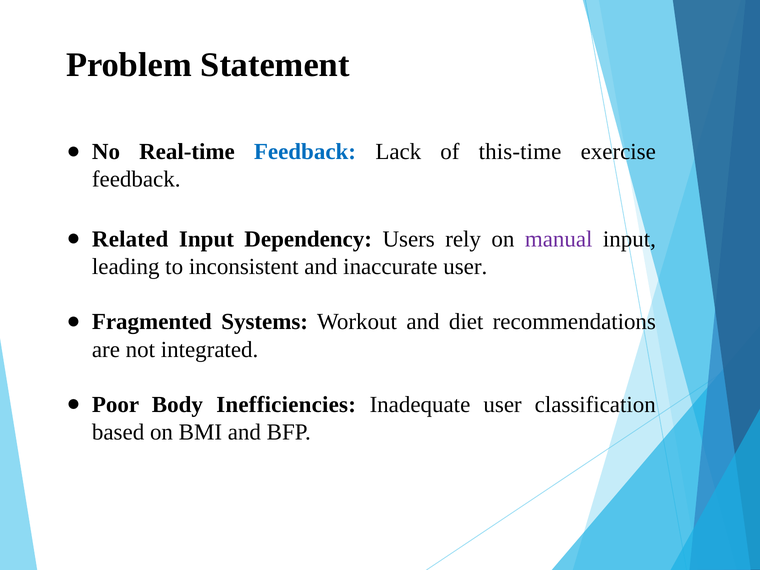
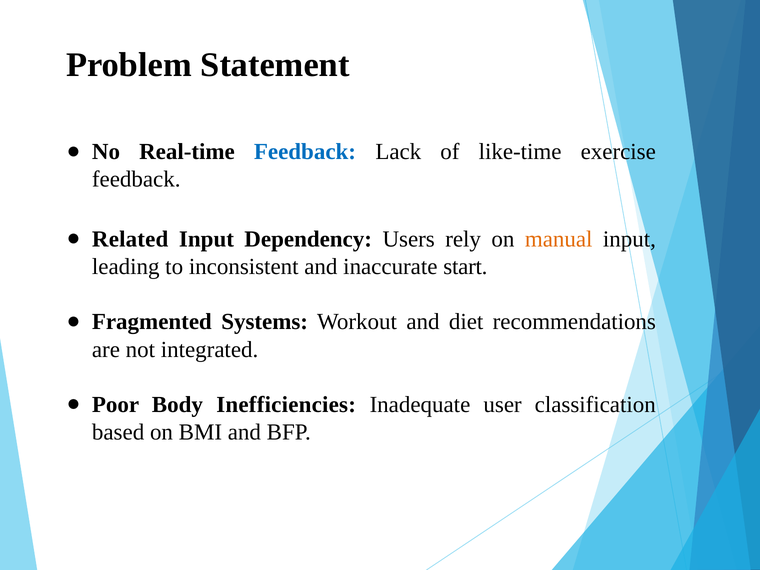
this-time: this-time -> like-time (520, 152)
manual colour: purple -> orange (559, 239)
inaccurate user: user -> start (465, 267)
